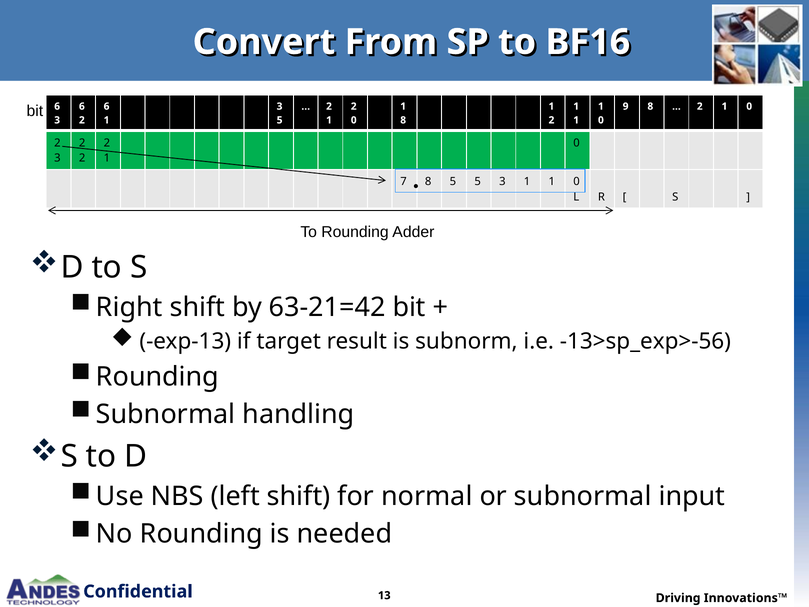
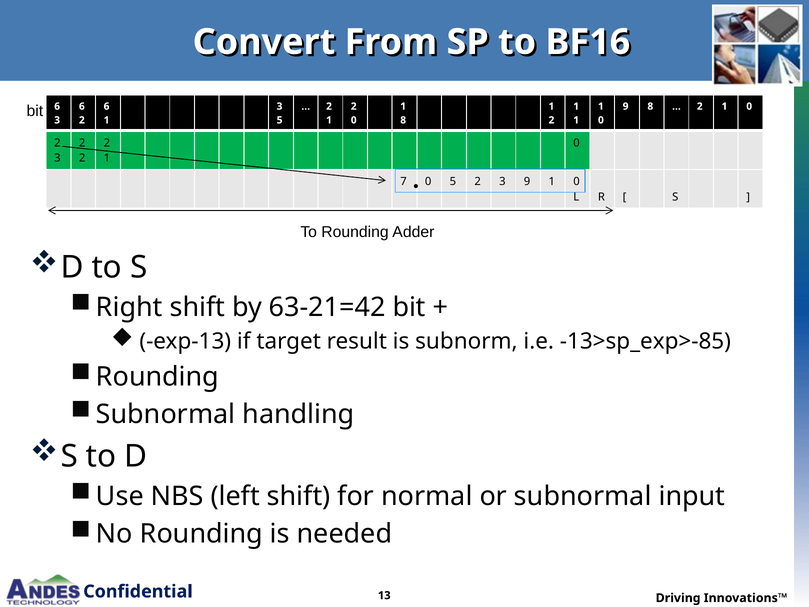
7 8: 8 -> 0 (428, 182)
5 5: 5 -> 2 (478, 182)
3 1: 1 -> 9 (527, 182)
-13>sp_exp>-56: -13>sp_exp>-56 -> -13>sp_exp>-85 (645, 341)
